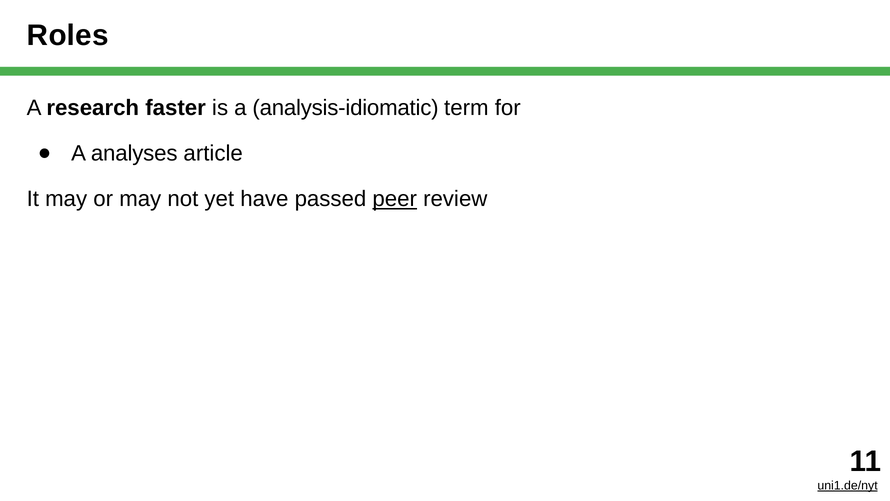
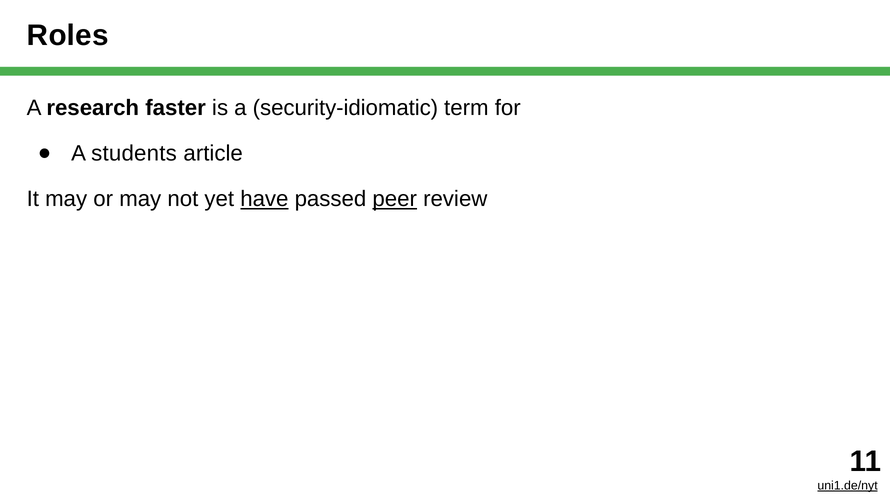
analysis-idiomatic: analysis-idiomatic -> security-idiomatic (345, 108)
analyses: analyses -> students (134, 153)
have underline: none -> present (264, 199)
